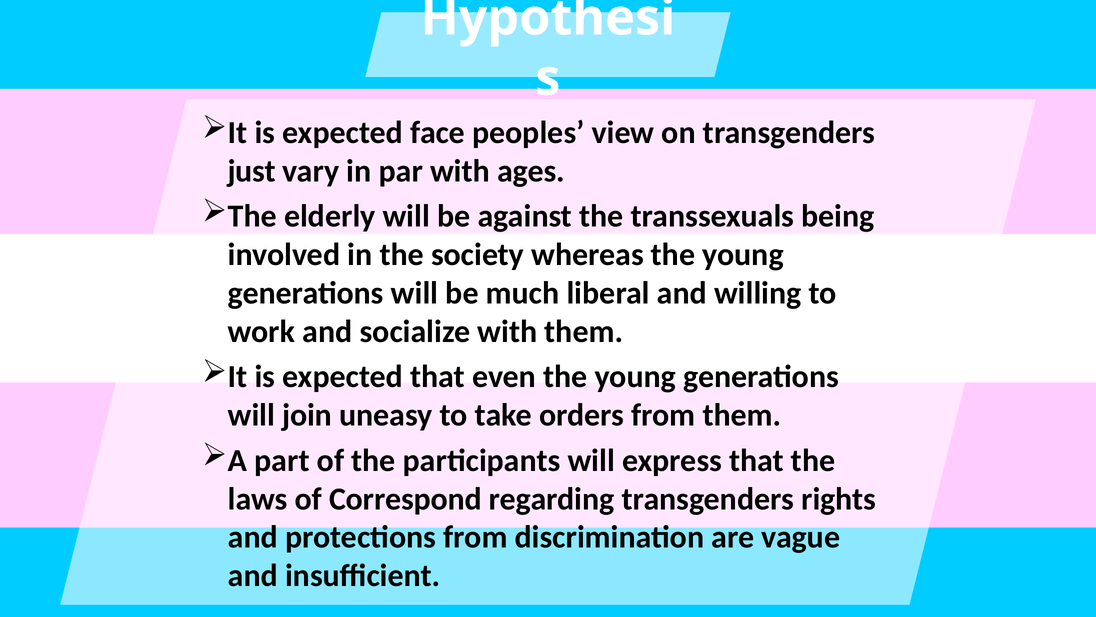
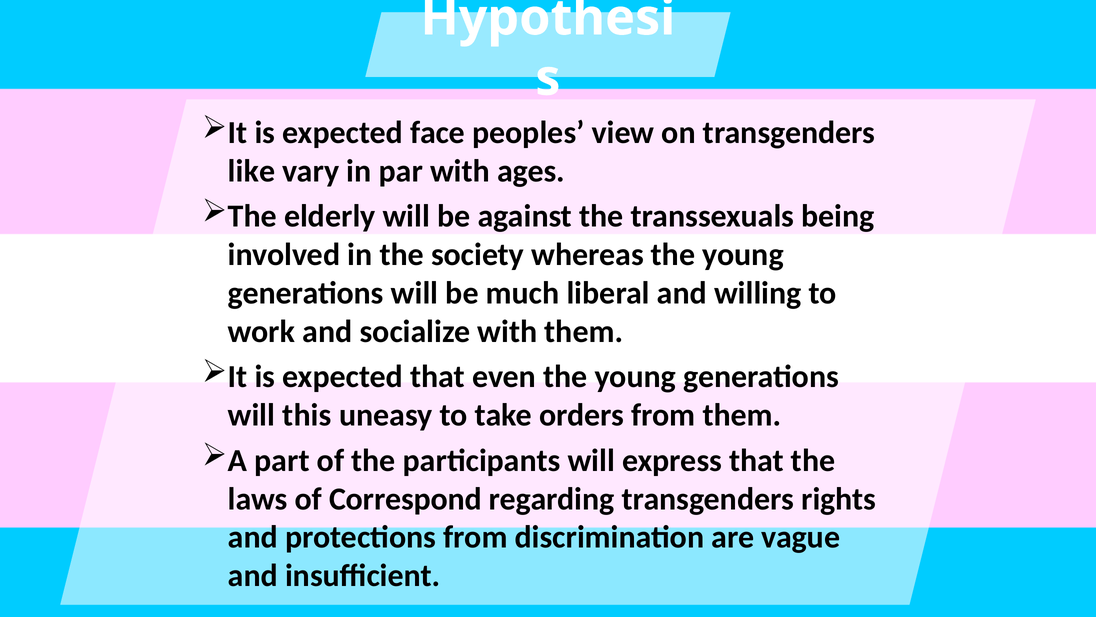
just: just -> like (251, 171)
join: join -> this (307, 415)
